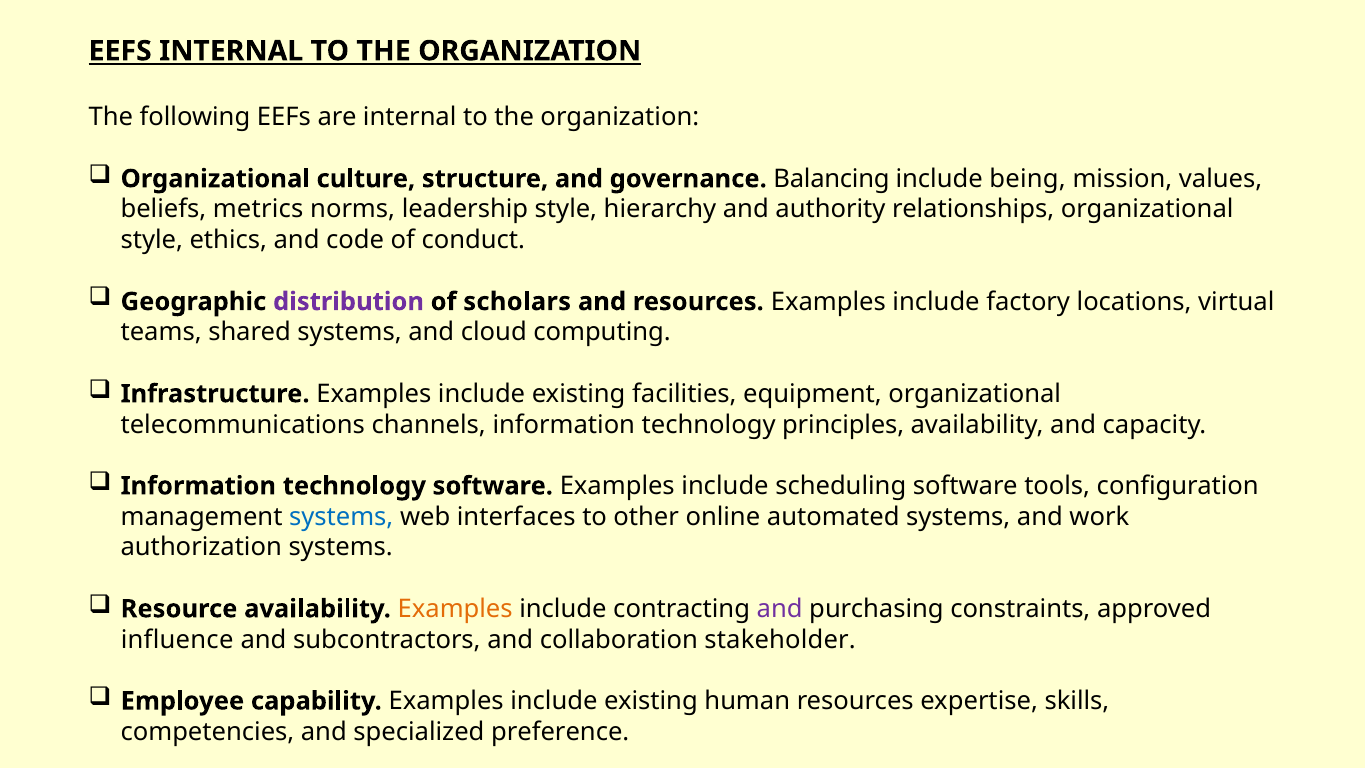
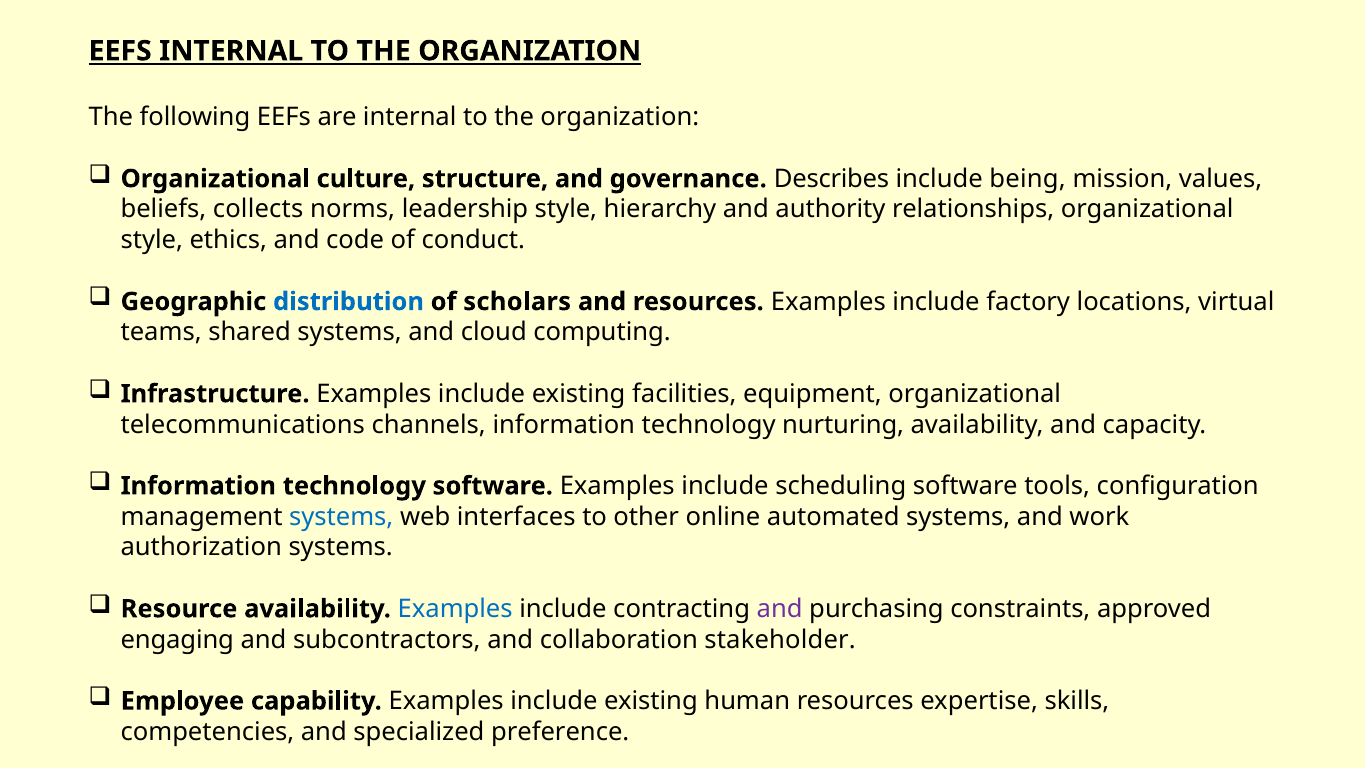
Balancing: Balancing -> Describes (832, 179)
metrics: metrics -> collects (258, 209)
distribution colour: purple -> blue (349, 302)
principles: principles -> nurturing (843, 424)
Examples colour: orange -> blue (455, 609)
influence: influence -> engaging (177, 639)
